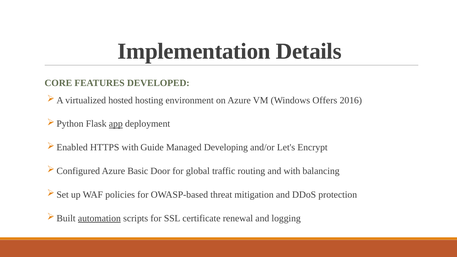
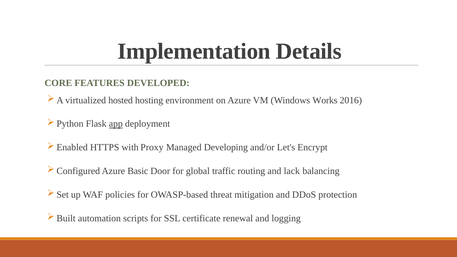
Offers: Offers -> Works (325, 100)
Guide: Guide -> Proxy (152, 147)
and with: with -> lack (292, 171)
automation underline: present -> none (99, 218)
